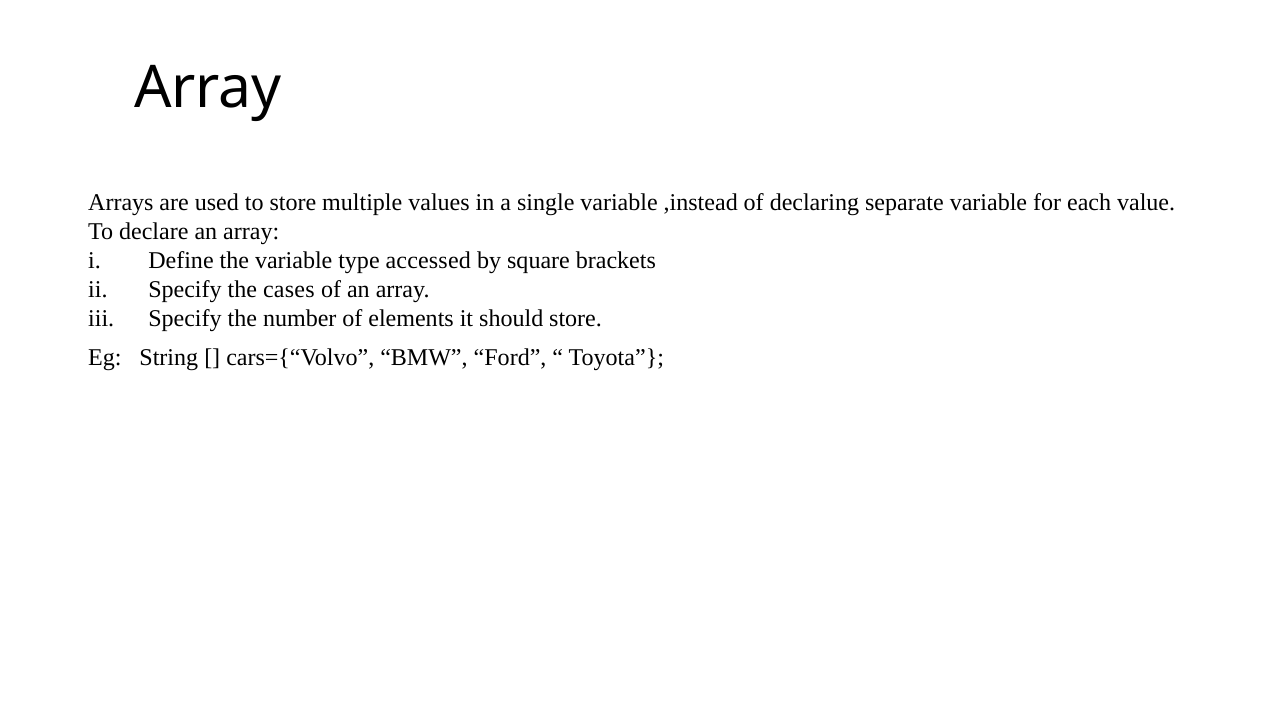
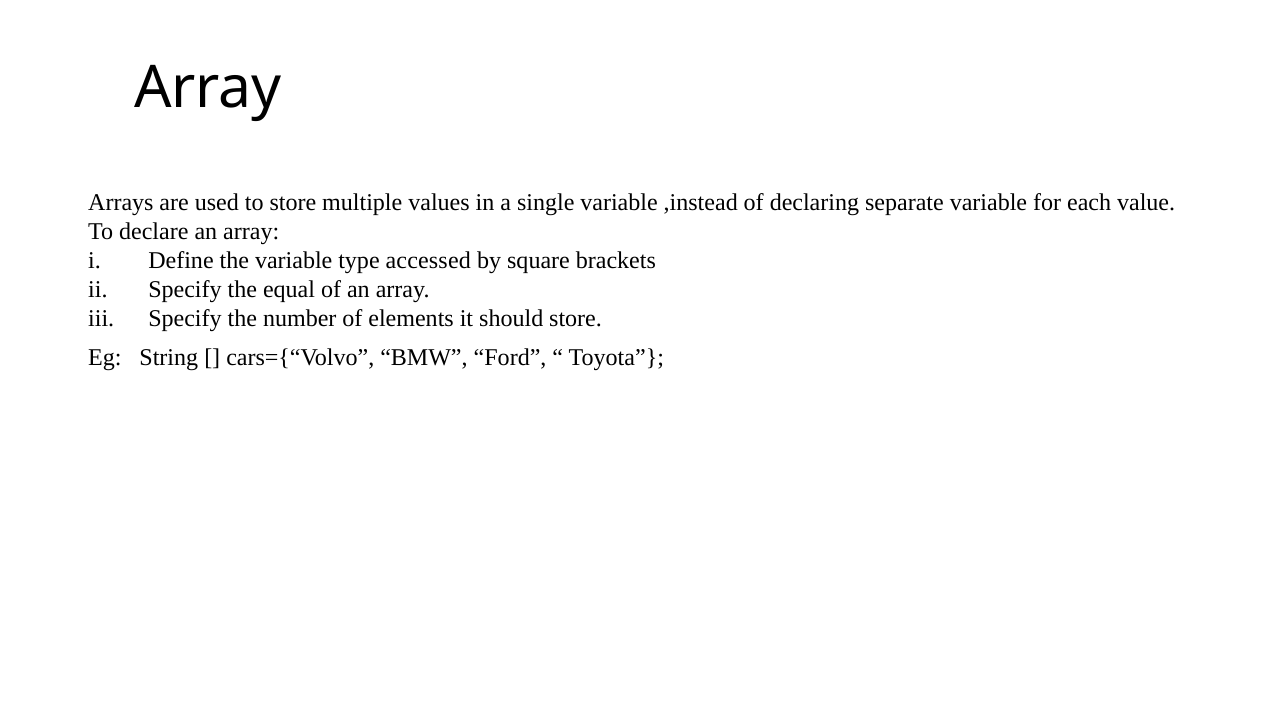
cases: cases -> equal (289, 289)
